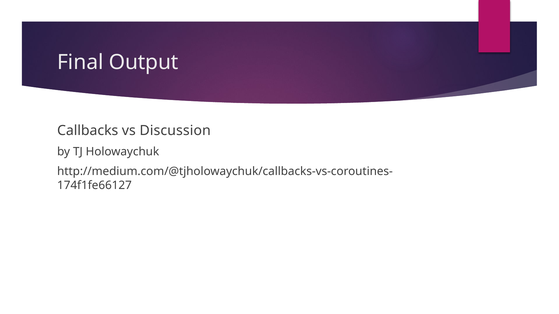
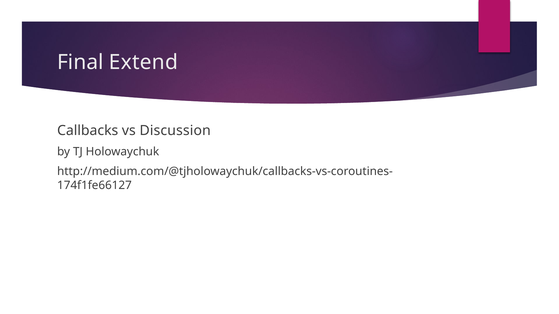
Output: Output -> Extend (143, 62)
